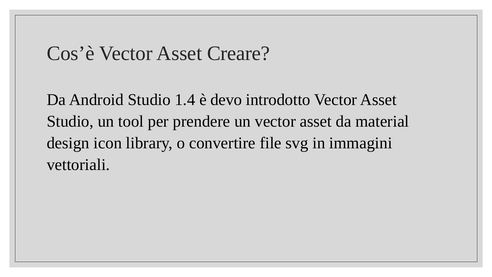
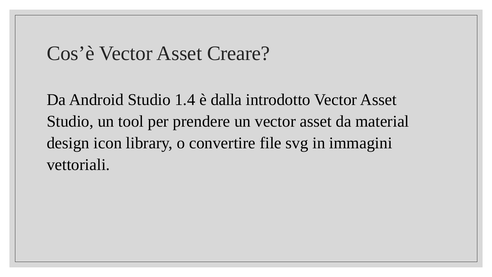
devo: devo -> dalla (226, 100)
